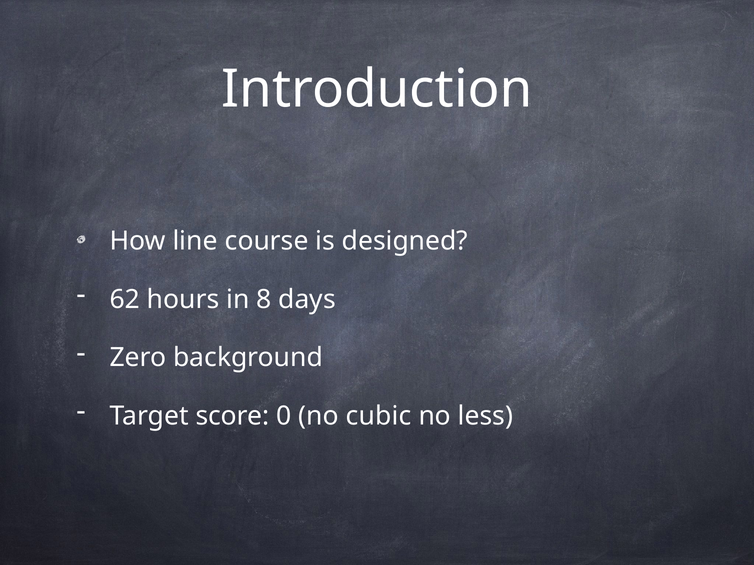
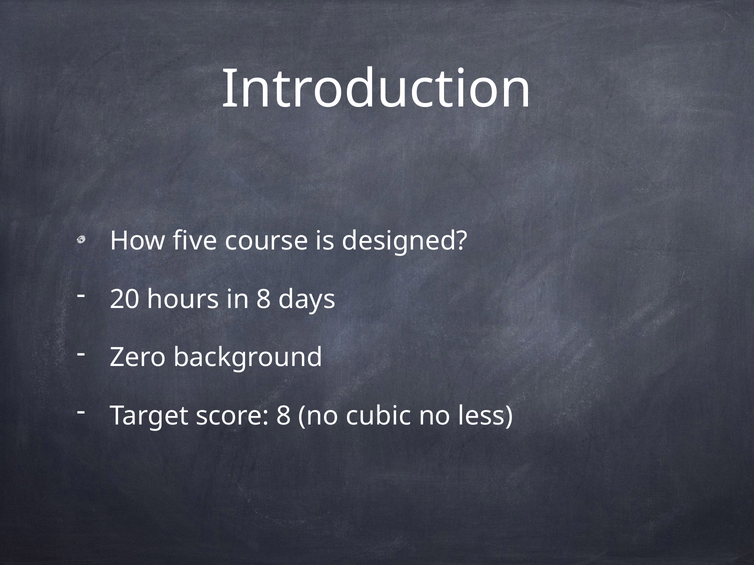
line: line -> five (195, 241)
62: 62 -> 20 (125, 300)
score 0: 0 -> 8 (284, 416)
